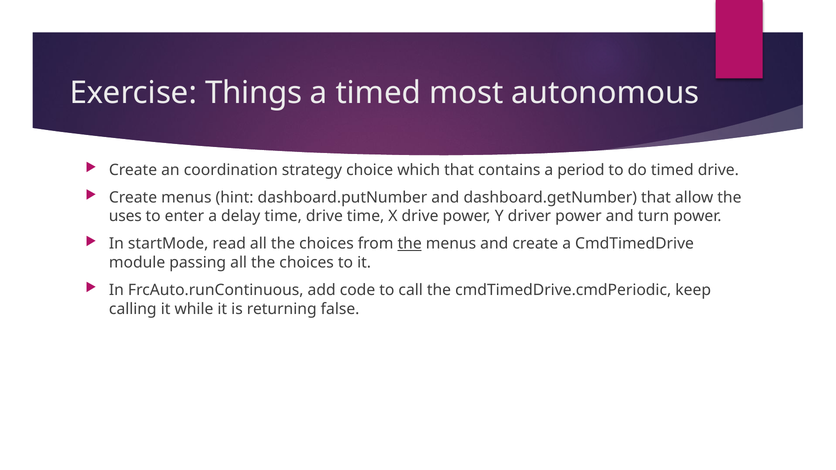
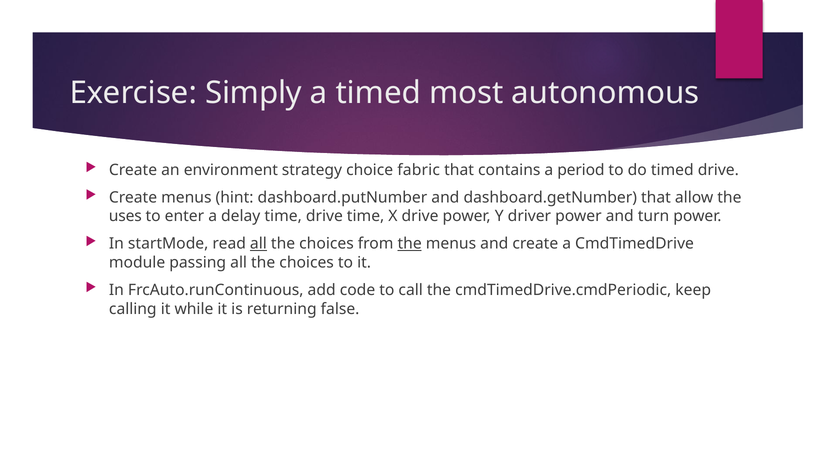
Things: Things -> Simply (254, 93)
coordination: coordination -> environment (231, 170)
which: which -> fabric (419, 170)
all underline: none -> present (258, 244)
